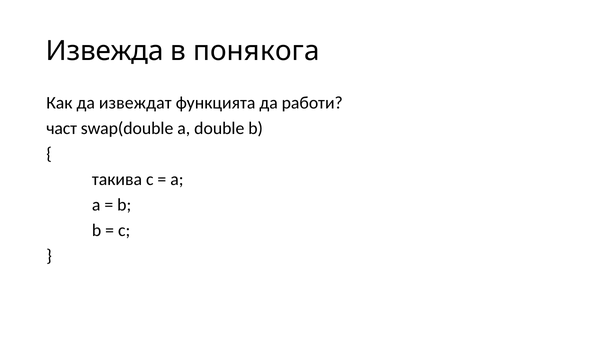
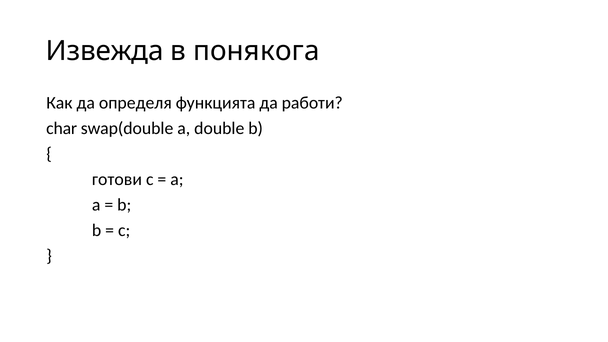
извеждат: извеждат -> определя (135, 103)
част: част -> char (62, 128)
такива: такива -> готови (117, 179)
